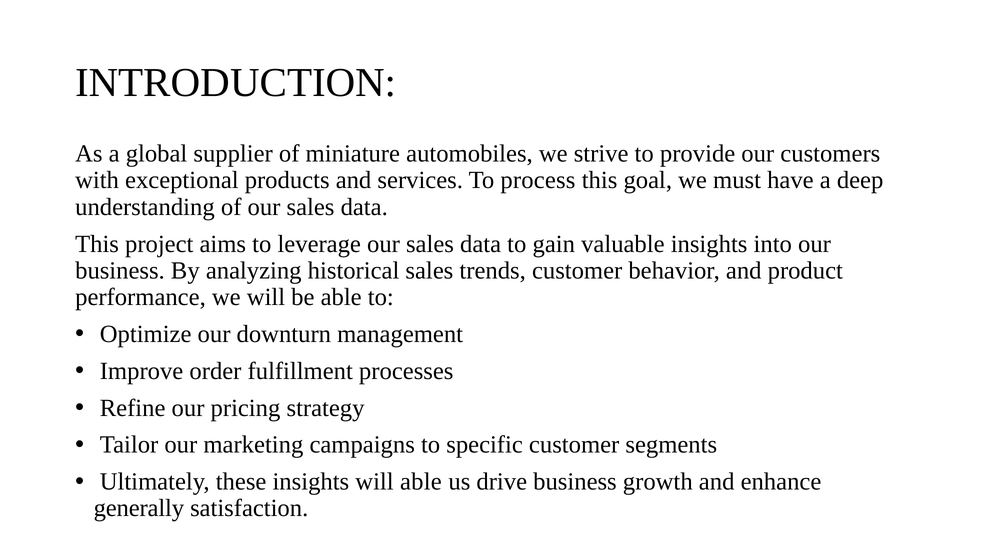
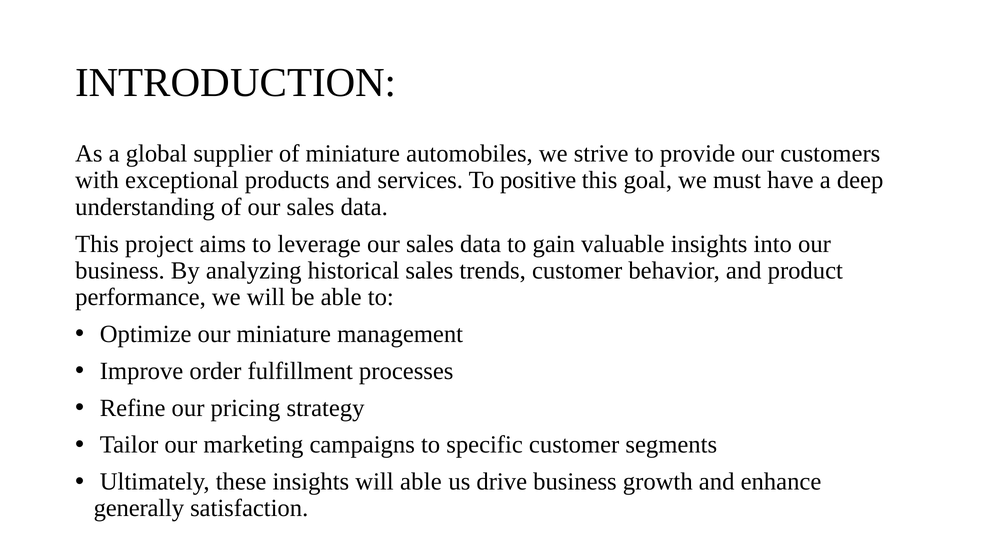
process: process -> positive (538, 180)
our downturn: downturn -> miniature (284, 334)
